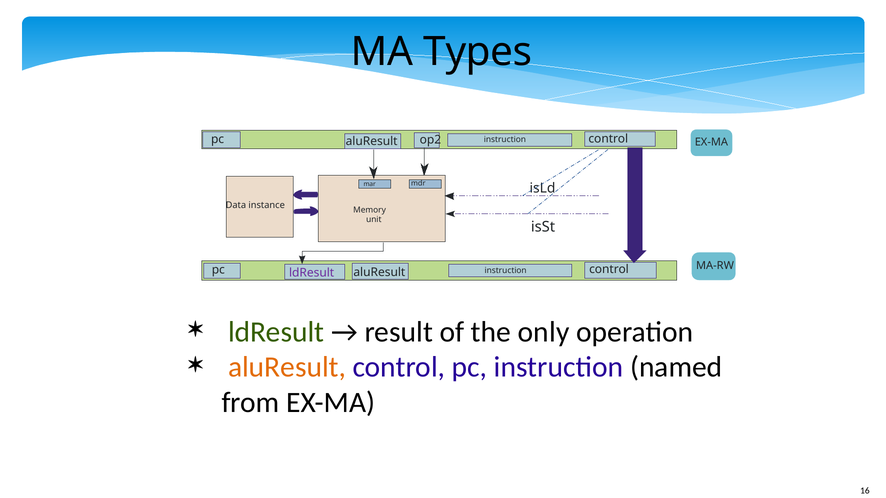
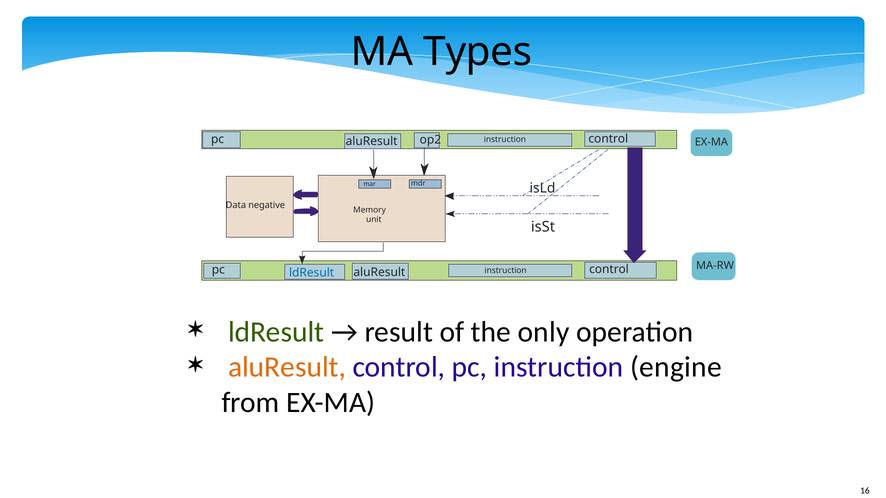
instance: instance -> negative (267, 205)
ldResult colour: purple -> blue (312, 273)
named: named -> engine (676, 367)
